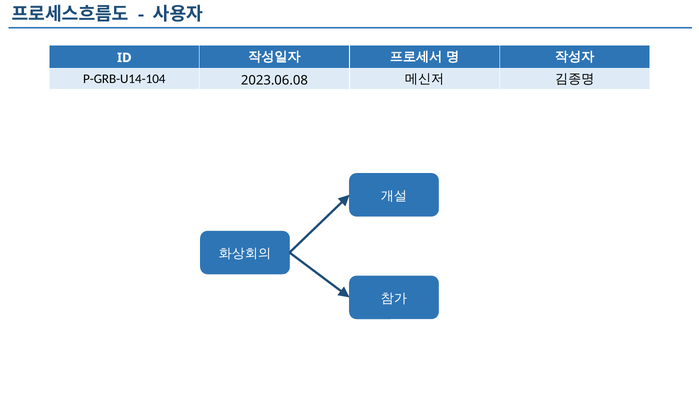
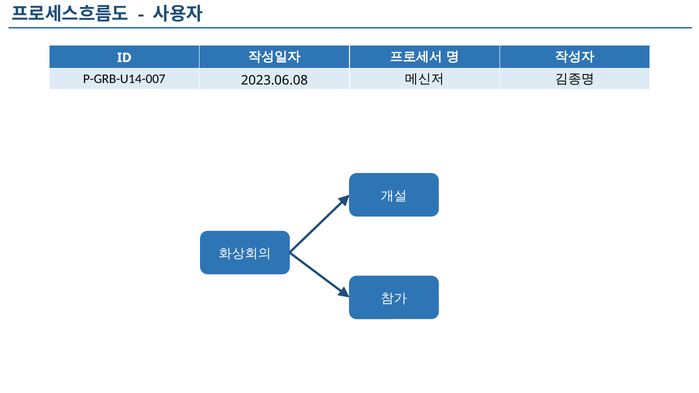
P-GRB-U14-104: P-GRB-U14-104 -> P-GRB-U14-007 (124, 79)
